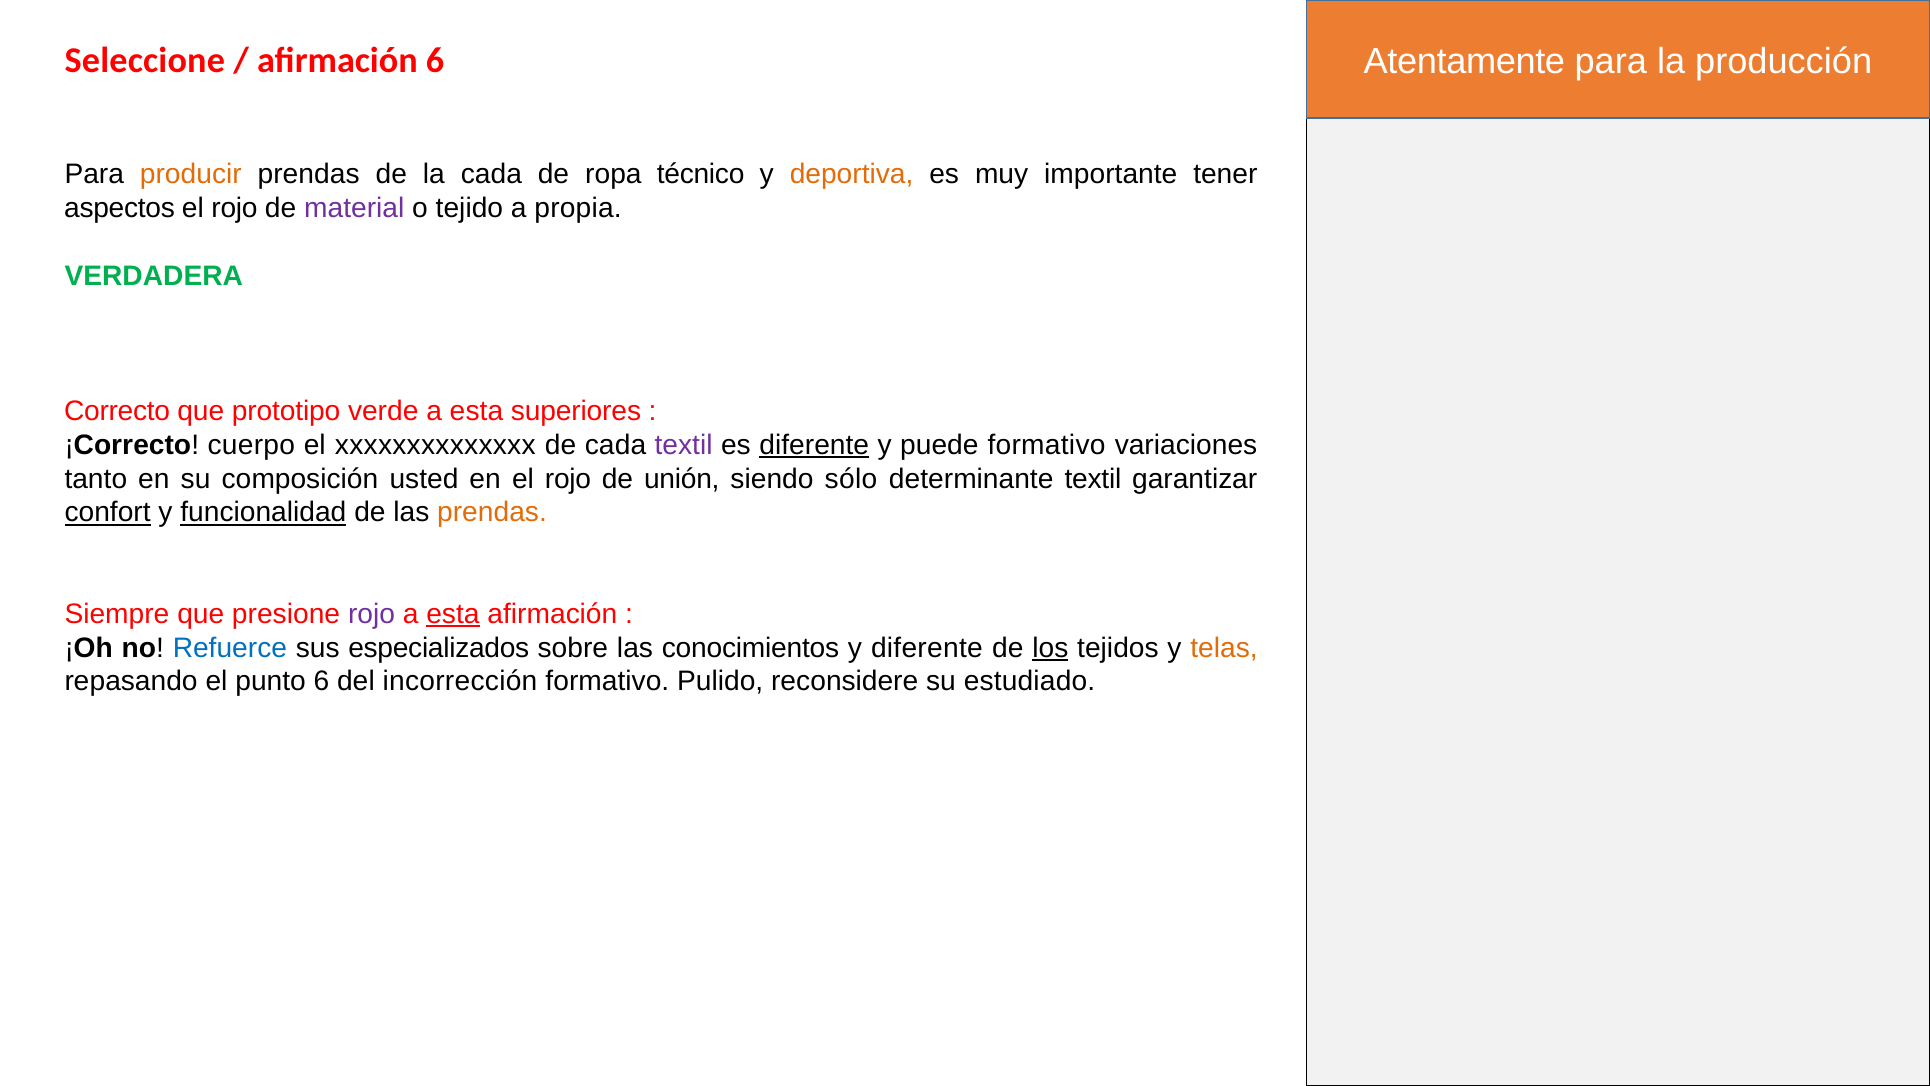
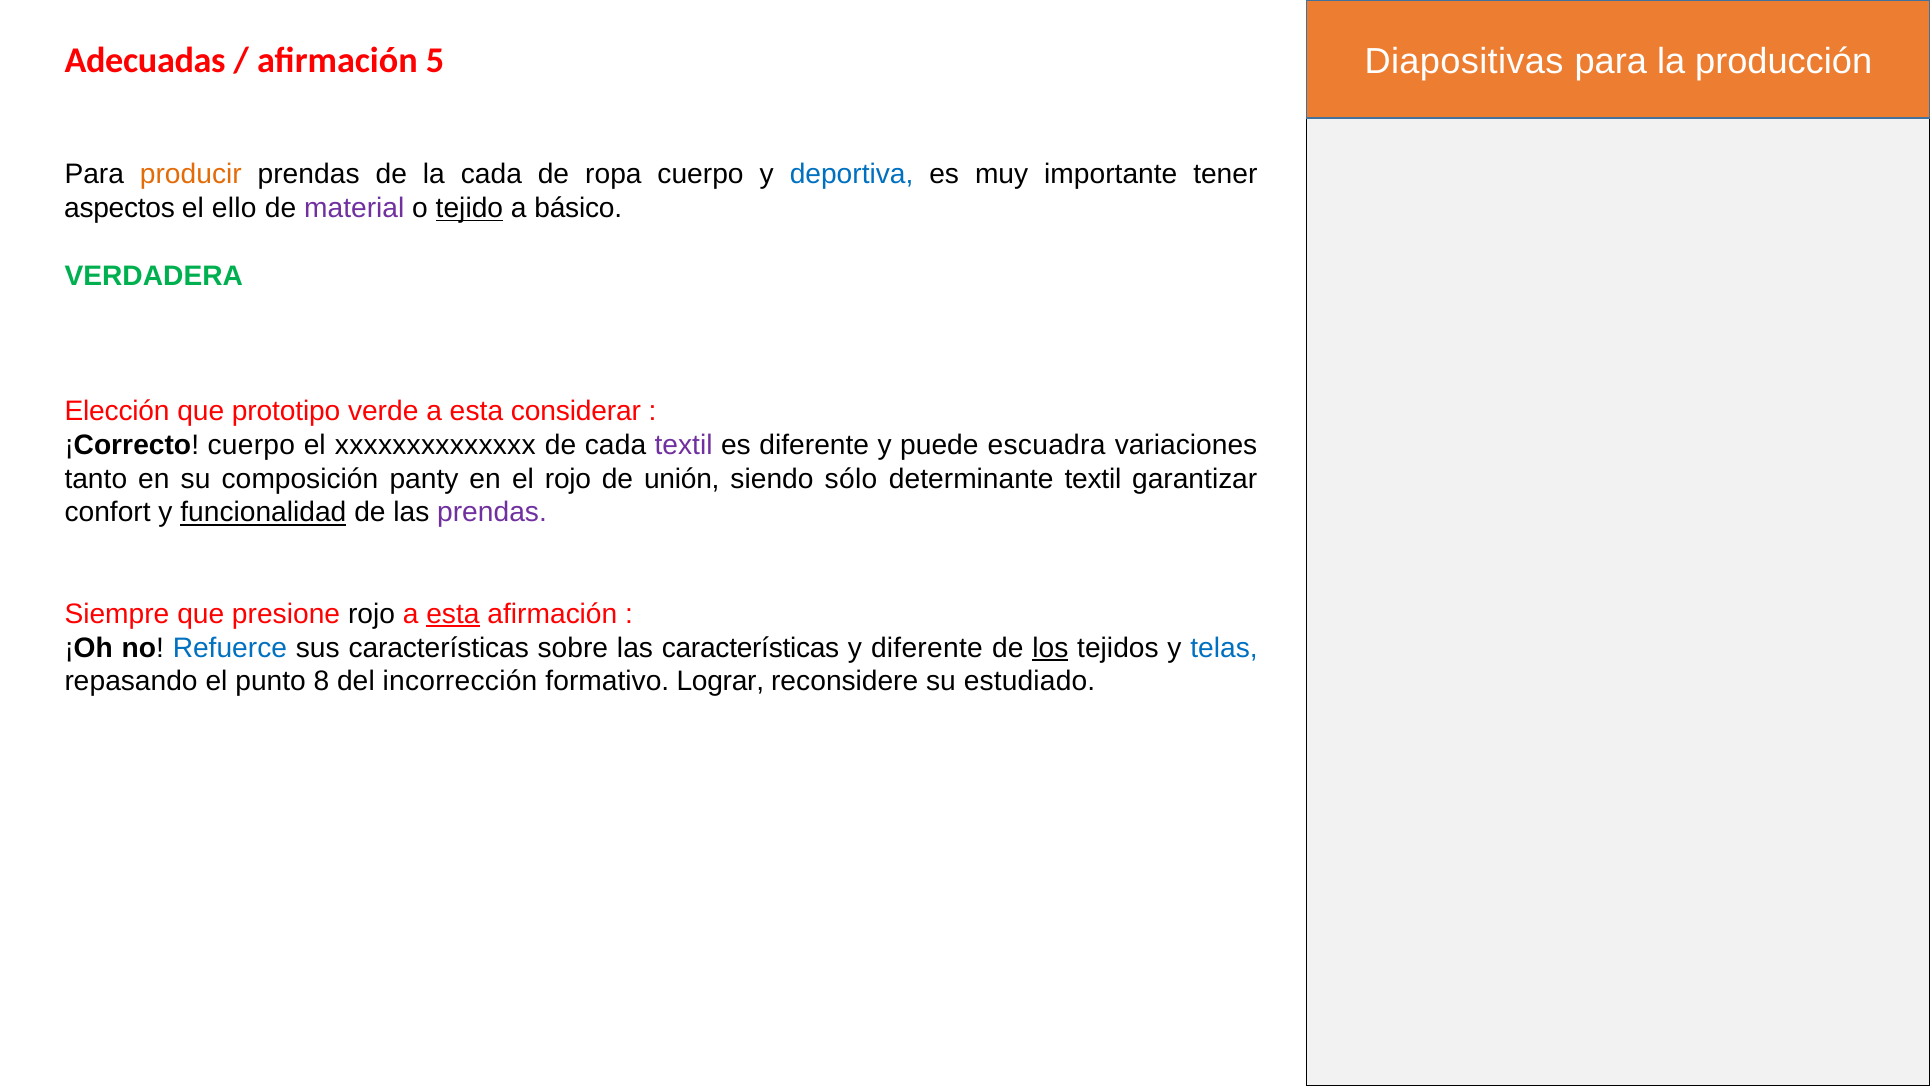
Atentamente: Atentamente -> Diapositivas (1464, 61)
Seleccione: Seleccione -> Adecuadas (145, 61)
afirmación 6: 6 -> 5 (435, 61)
ropa técnico: técnico -> cuerpo (701, 175)
deportiva colour: orange -> blue (852, 175)
rojo: rojo -> ello (234, 208)
tejido underline: none -> present (469, 208)
propia: propia -> básico (578, 208)
Correcto: Correcto -> Elección (117, 411)
superiores: superiores -> considerar (576, 411)
diferente underline: present -> none (814, 445)
puede formativo: formativo -> escuadra (1047, 445)
usted: usted -> panty (424, 479)
confort underline: present -> none (108, 512)
prendas colour: orange -> purple (492, 512)
rojo colour: purple -> black (372, 614)
sus especializados: especializados -> características (439, 648)
las conocimientos: conocimientos -> características (751, 648)
telas colour: orange -> blue (1224, 648)
punto 6: 6 -> 8 (321, 681)
Pulido: Pulido -> Lograr (720, 681)
